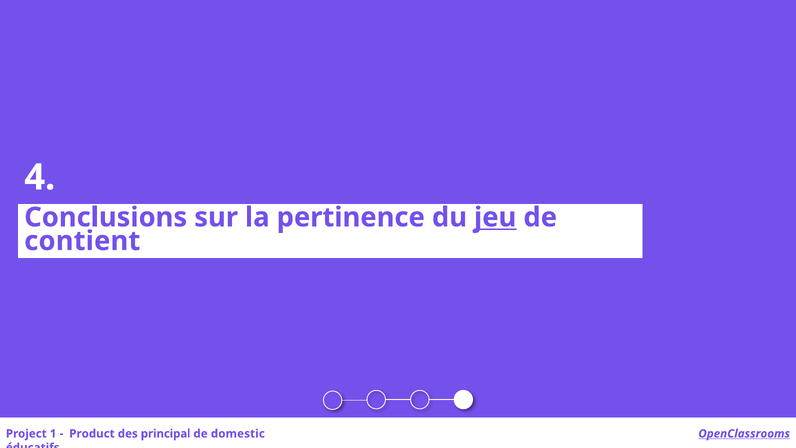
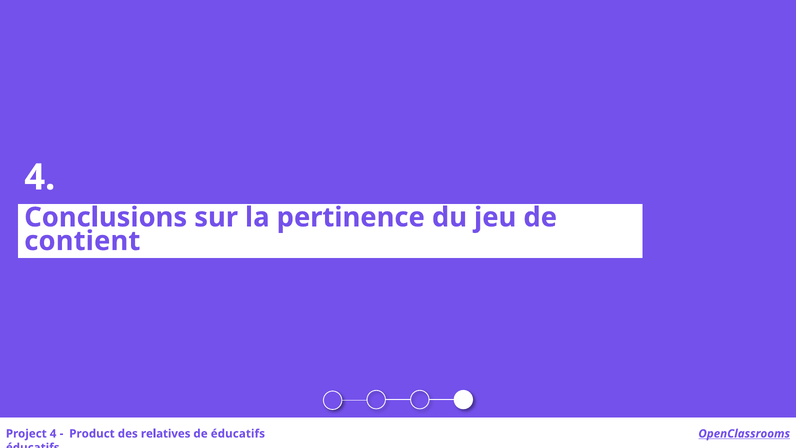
jeu underline: present -> none (495, 217)
Project 1: 1 -> 4 (53, 433)
principal: principal -> relatives (166, 433)
de domestic: domestic -> éducatifs (238, 433)
